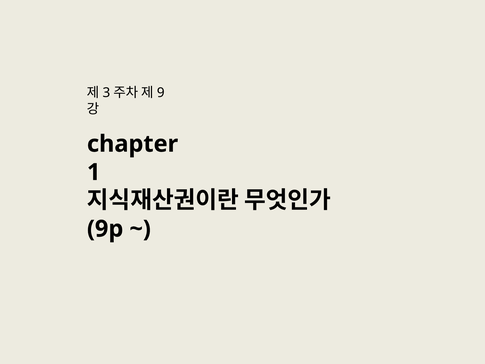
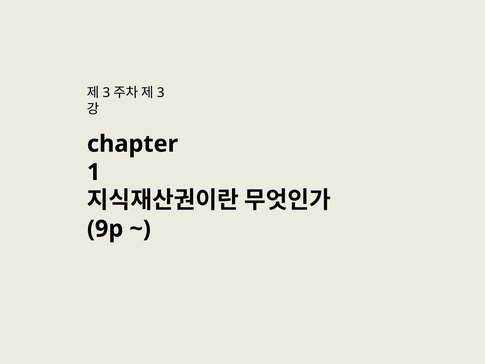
9: 9 -> 3 (161, 93)
